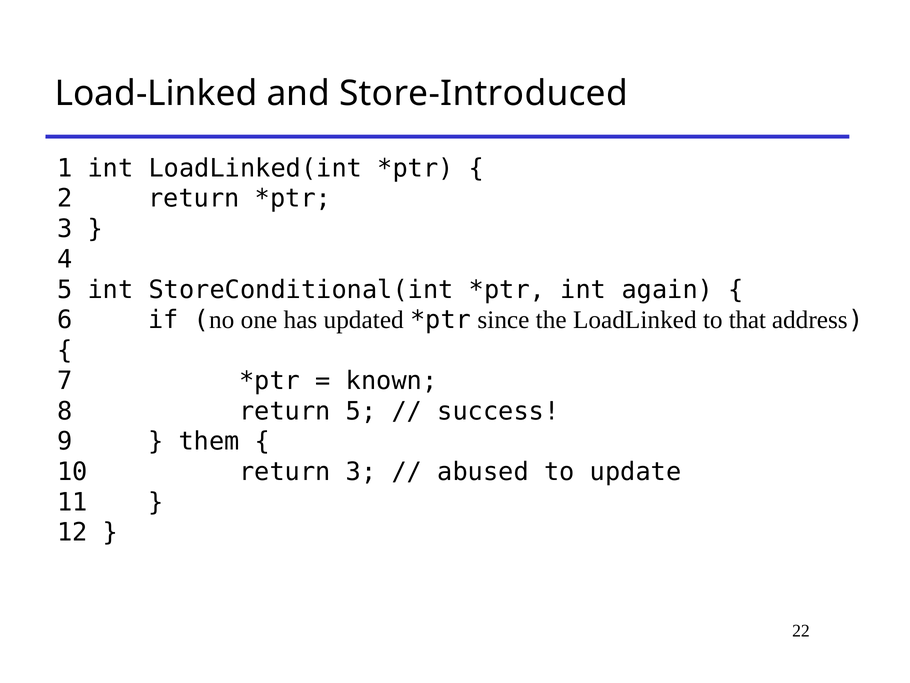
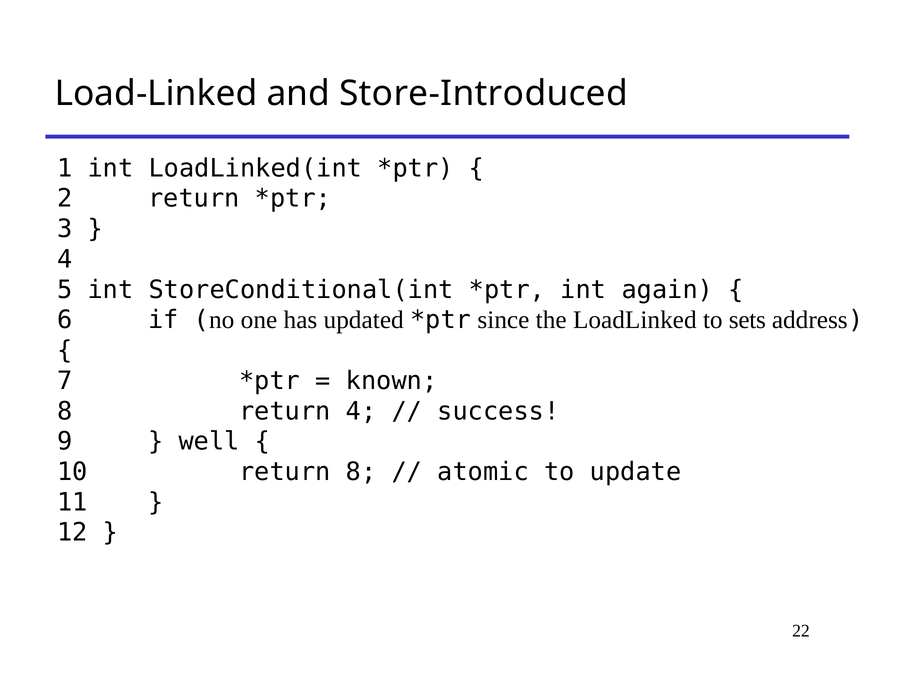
that: that -> sets (747, 320)
return 5: 5 -> 4 (361, 411)
them: them -> well (209, 441)
return 3: 3 -> 8 (361, 472)
abused: abused -> atomic (483, 472)
